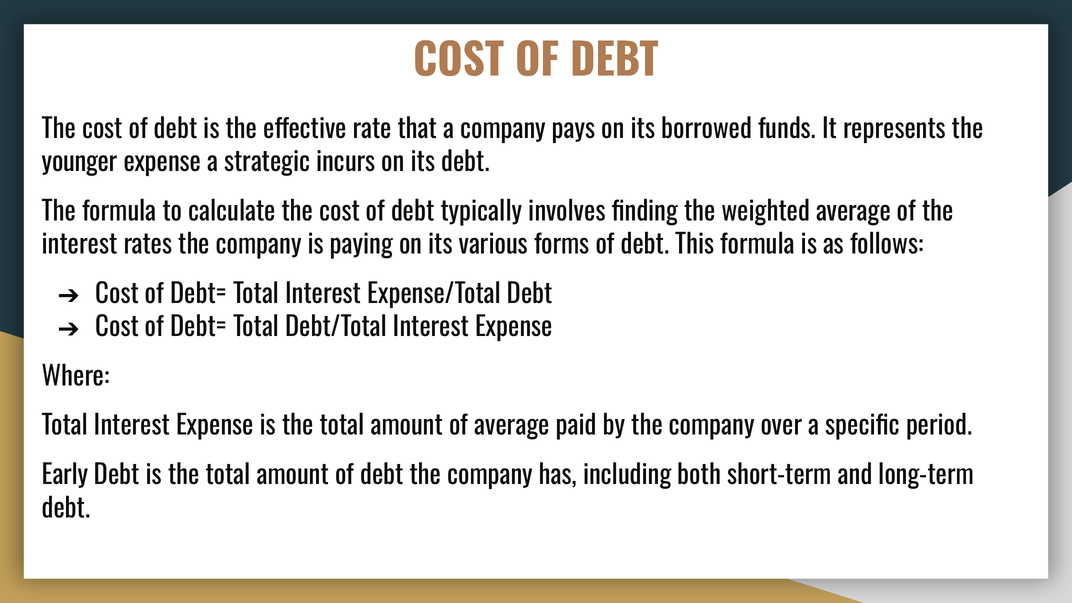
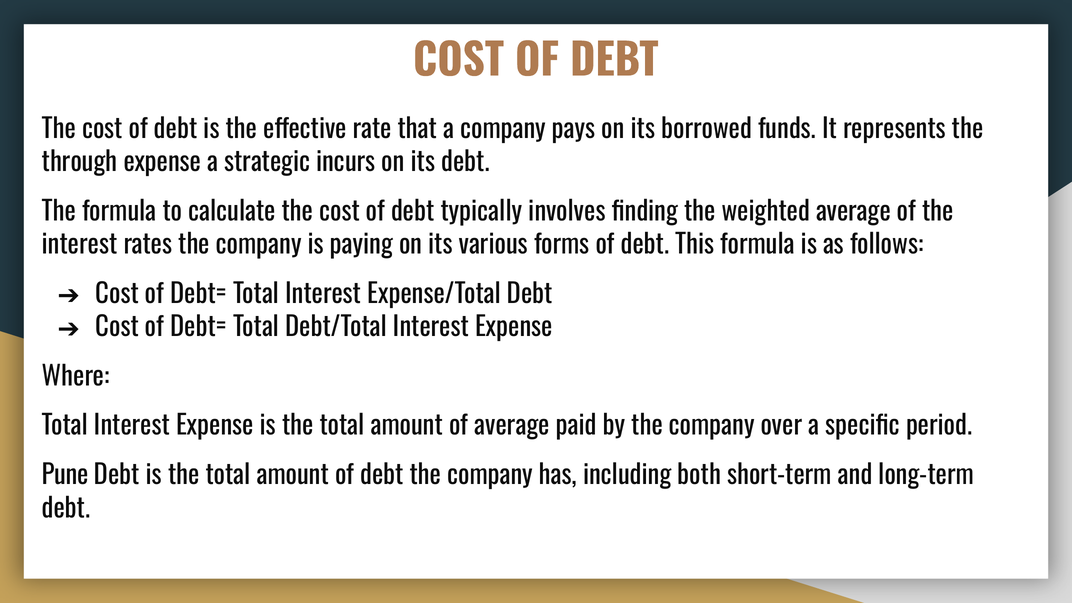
younger: younger -> through (80, 162)
Early: Early -> Pune (65, 475)
